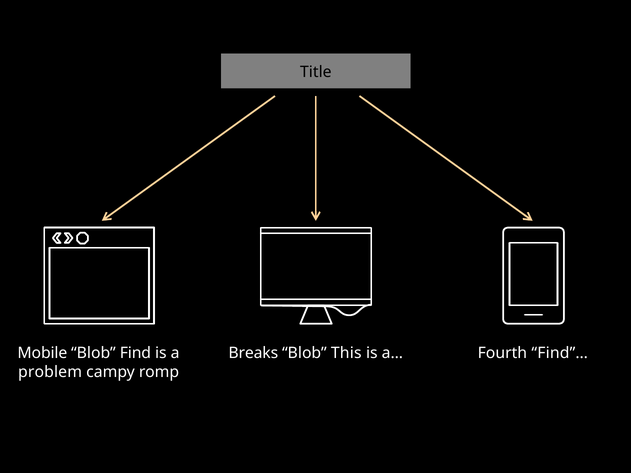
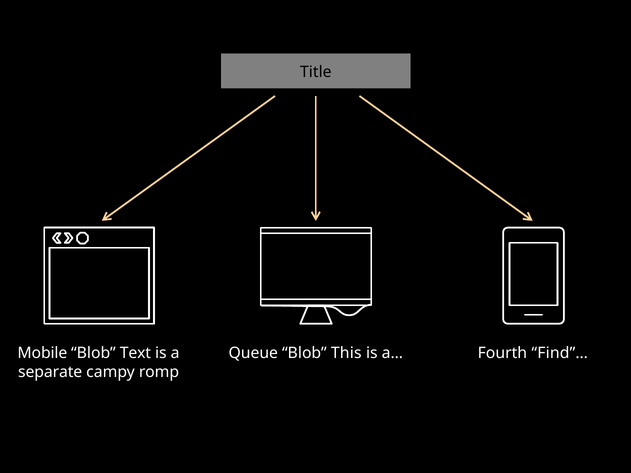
Find: Find -> Text (135, 353)
Breaks: Breaks -> Queue (253, 353)
problem: problem -> separate (50, 372)
